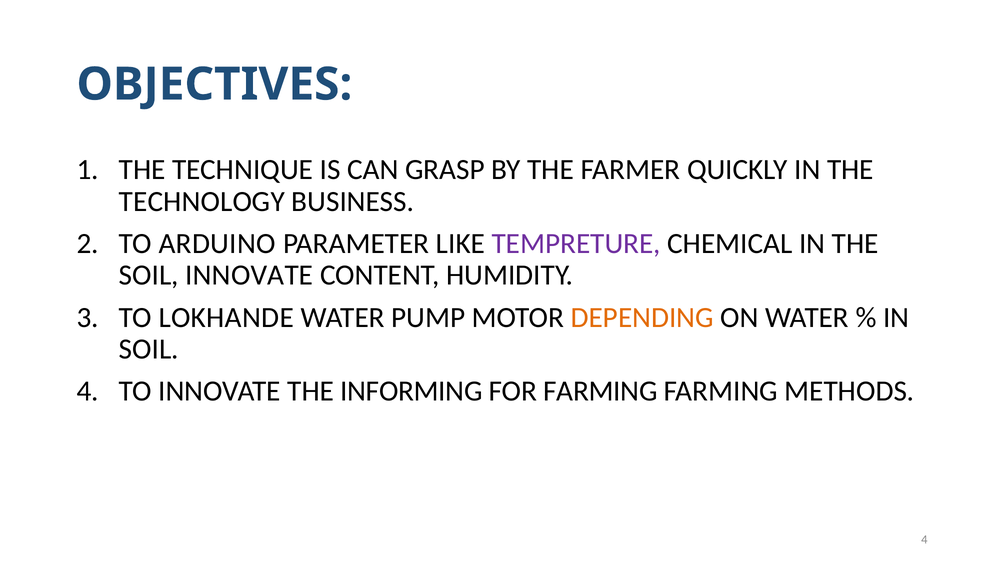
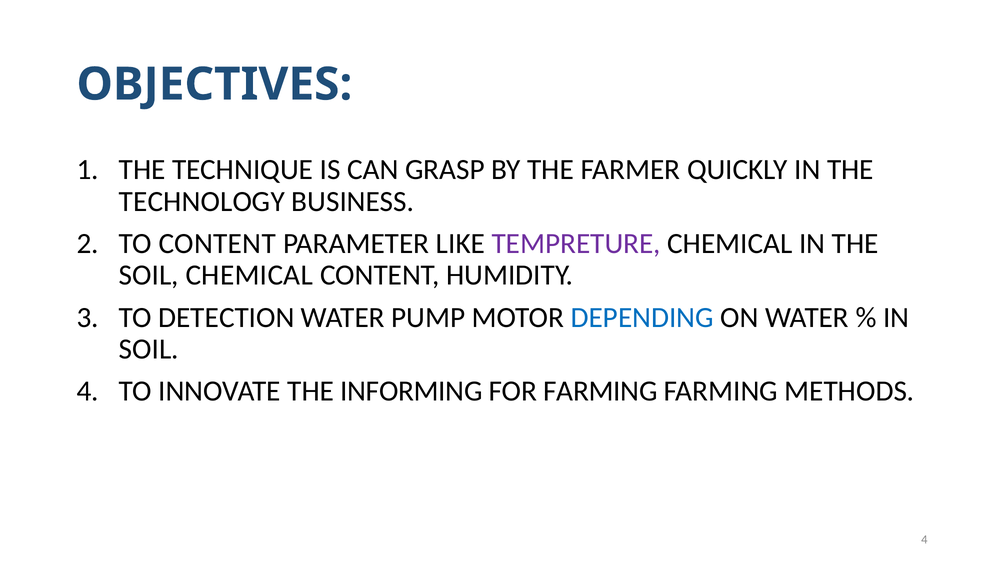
TO ARDUINO: ARDUINO -> CONTENT (217, 243)
SOIL INNOVATE: INNOVATE -> CHEMICAL (249, 275)
LOKHANDE: LOKHANDE -> DETECTION (226, 317)
DEPENDING colour: orange -> blue (642, 317)
